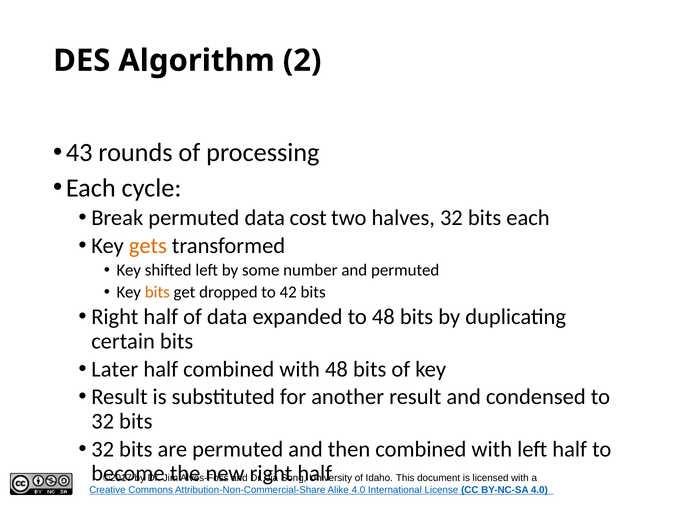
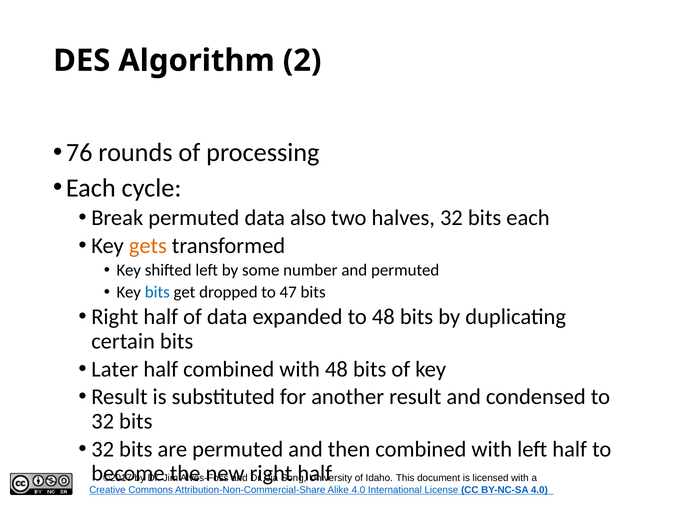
43: 43 -> 76 (79, 152)
cost: cost -> also (308, 218)
bits colour: orange -> blue (157, 292)
42: 42 -> 47 (288, 292)
